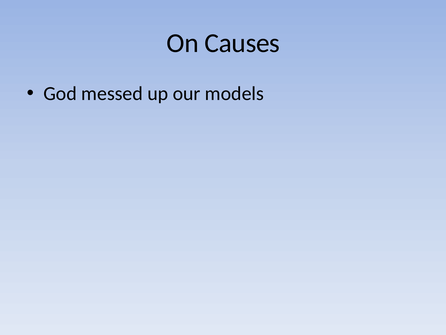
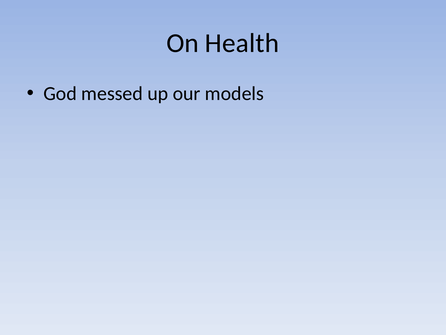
Causes: Causes -> Health (242, 43)
